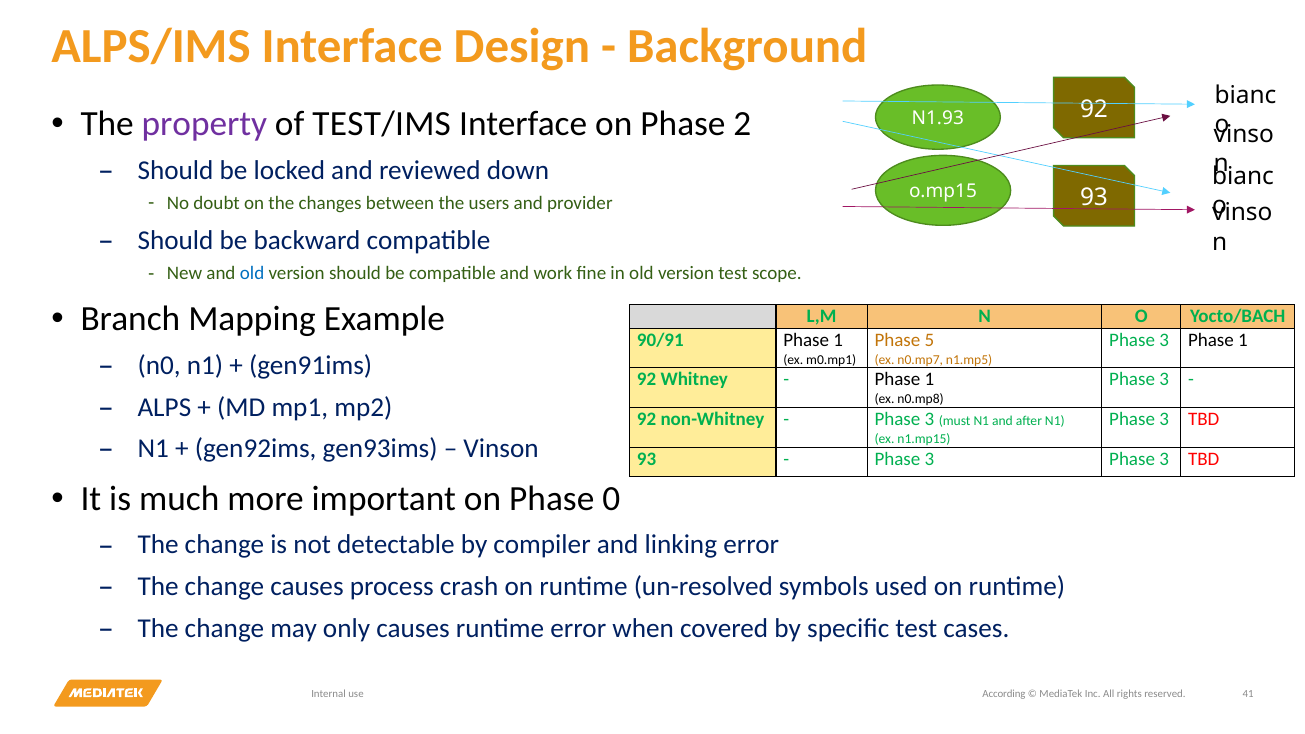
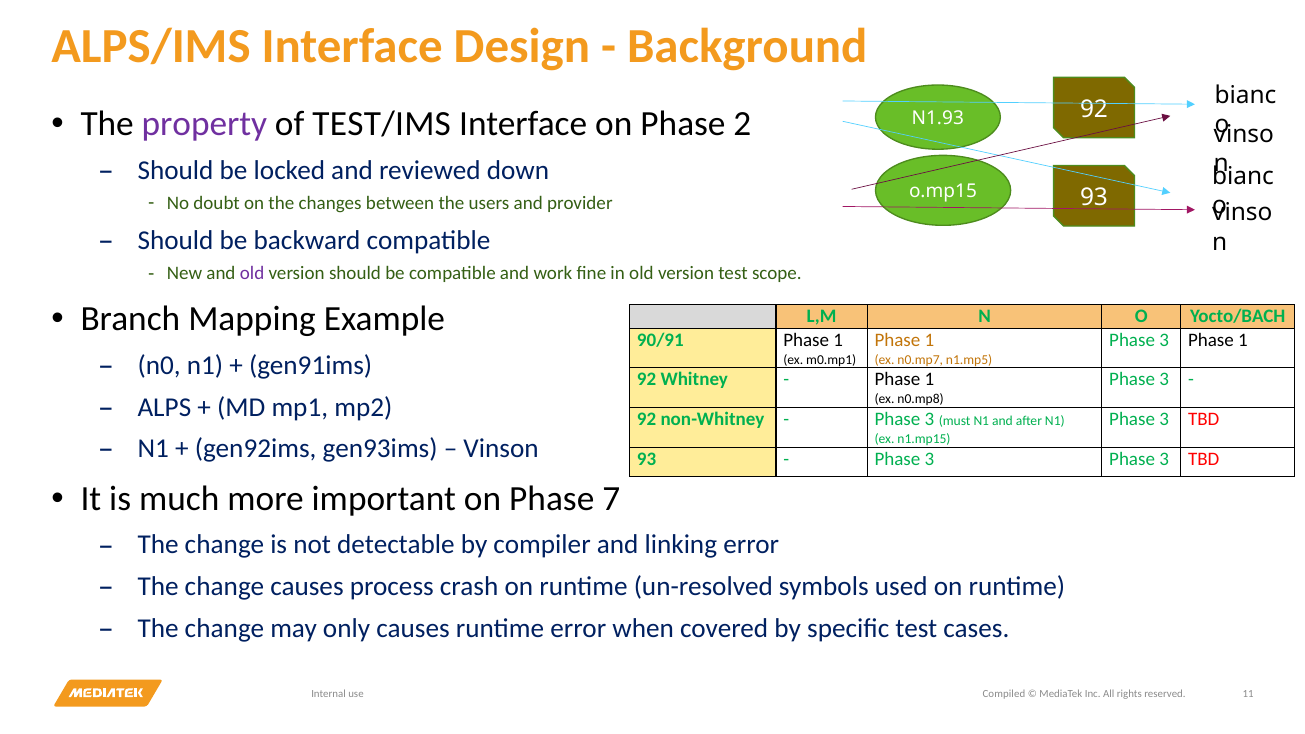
old colour: blue -> purple (252, 274)
5: 5 -> 1 (930, 340)
0: 0 -> 7 (611, 499)
41: 41 -> 11 (1248, 694)
According: According -> Compiled (1004, 694)
